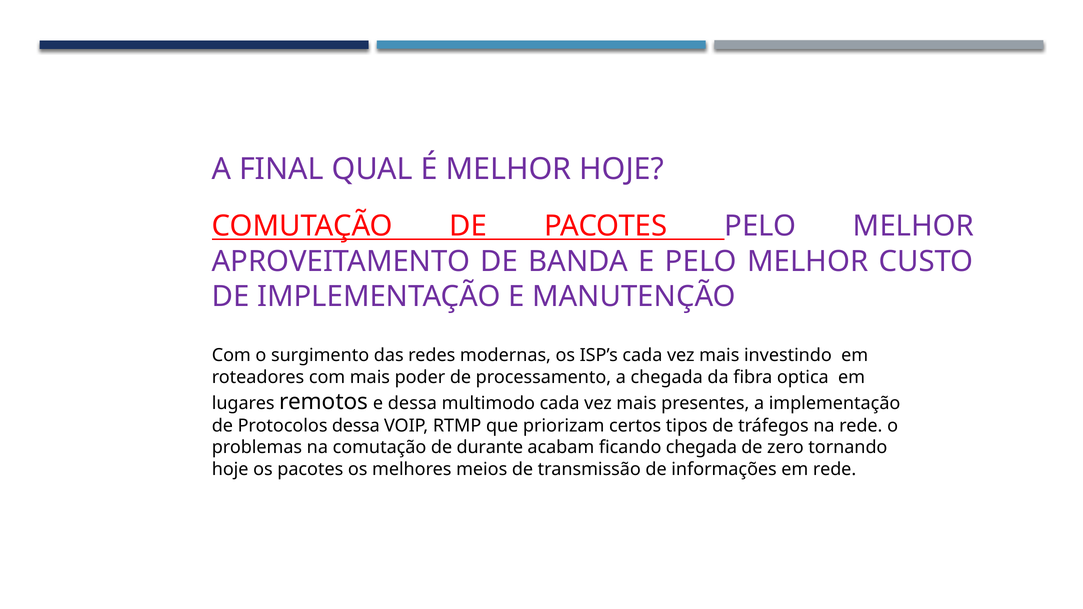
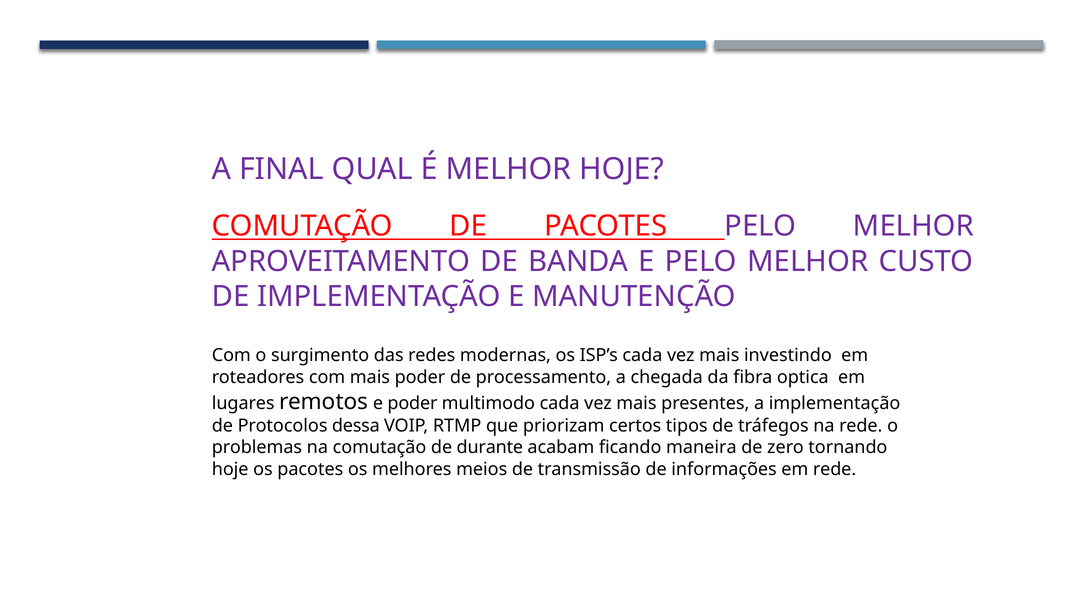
e dessa: dessa -> poder (412, 403)
ficando chegada: chegada -> maneira (701, 448)
